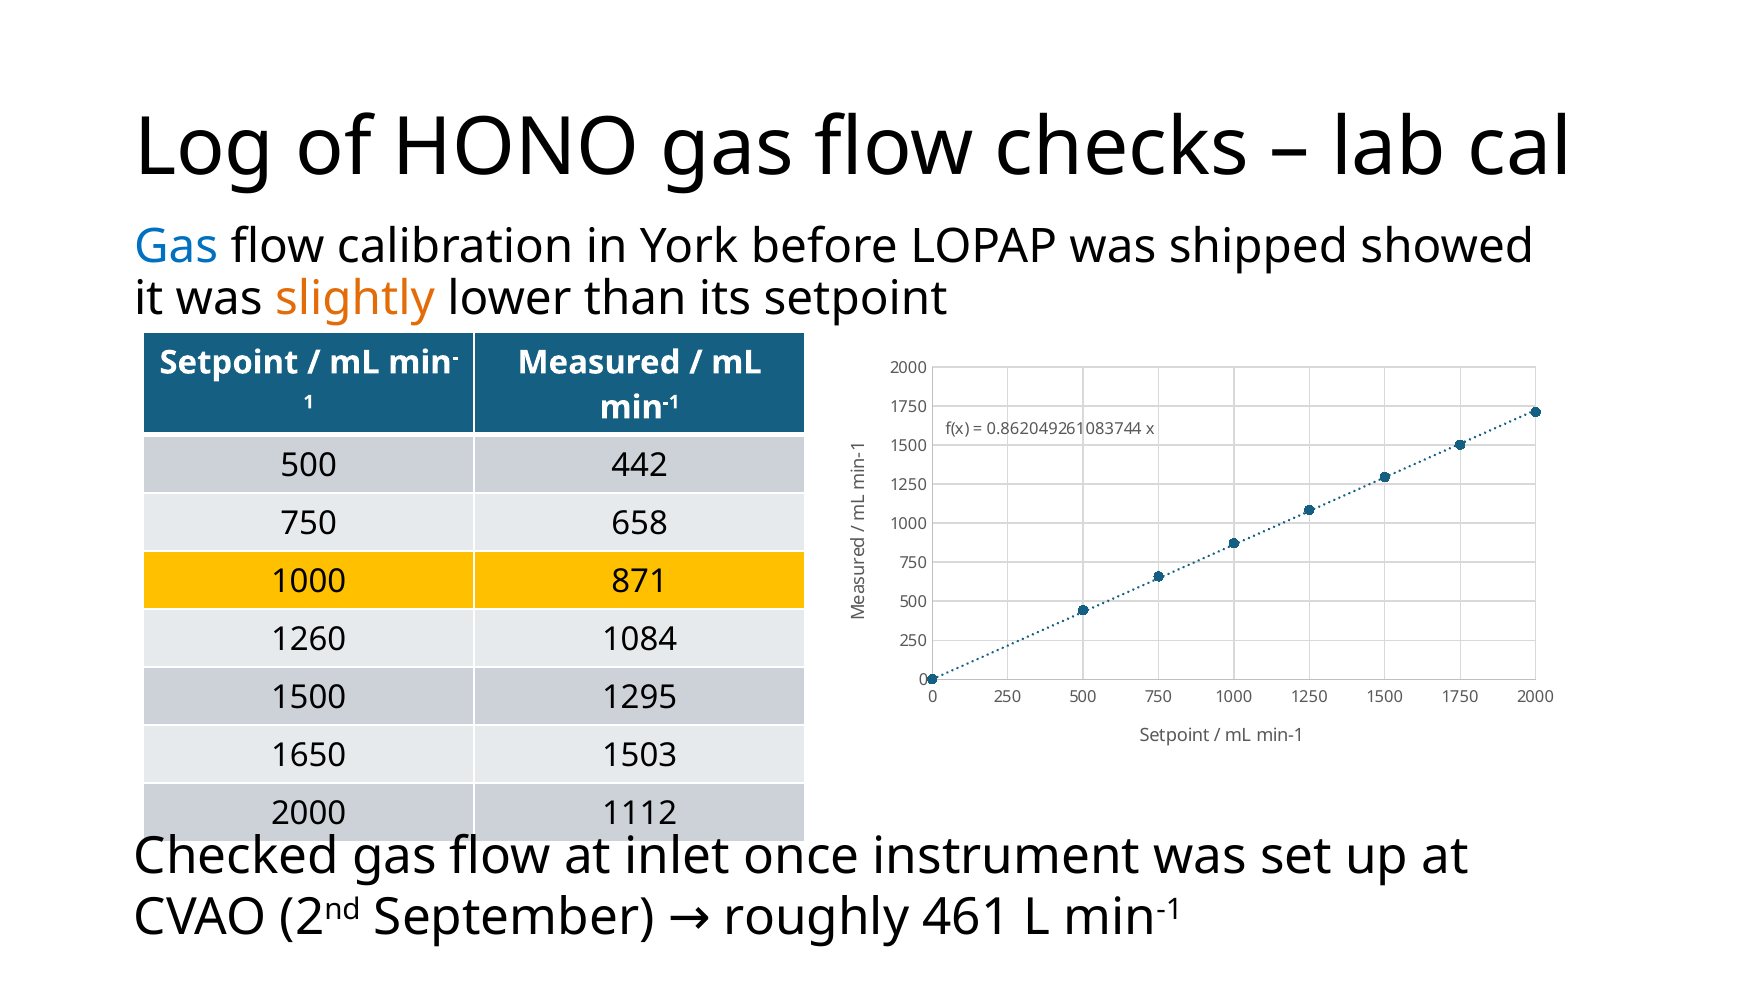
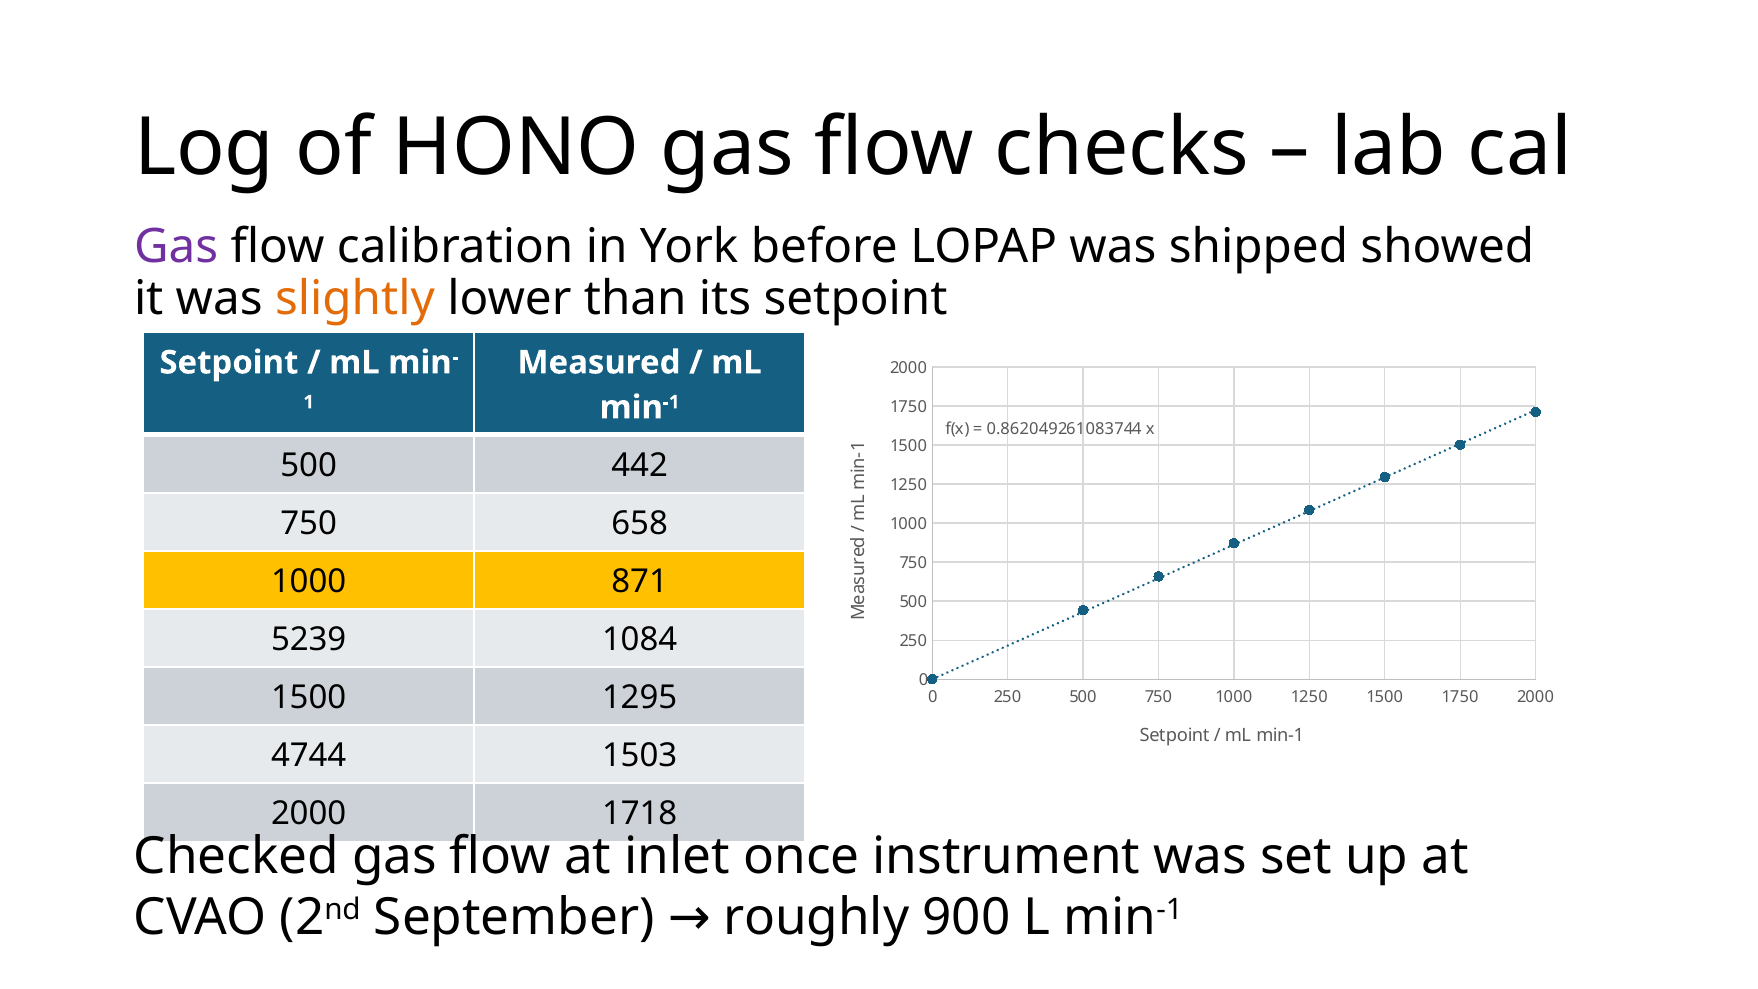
Gas colour: blue -> purple (176, 247)
1260: 1260 -> 5239 (309, 640)
1650: 1650 -> 4744 (309, 756)
1112: 1112 -> 1718 (640, 814)
461: 461 -> 900 (966, 918)
